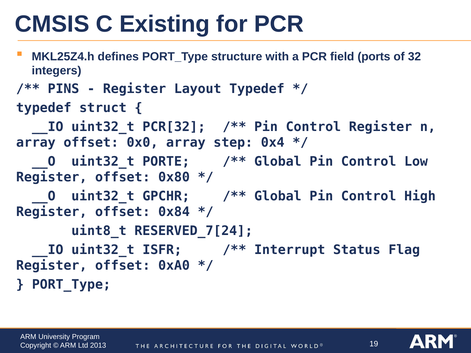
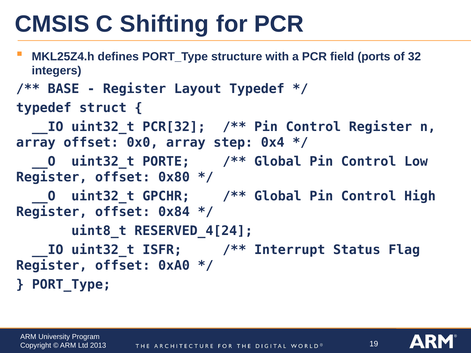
Existing: Existing -> Shifting (164, 24)
PINS: PINS -> BASE (63, 89)
RESERVED_7[24: RESERVED_7[24 -> RESERVED_4[24 (194, 231)
